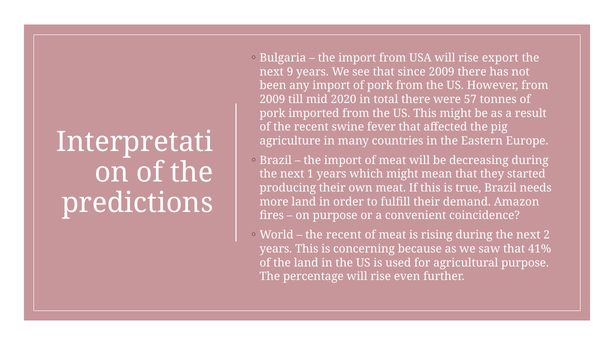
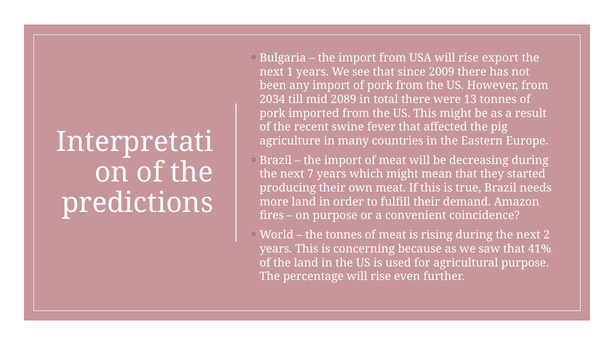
9: 9 -> 1 (290, 72)
2009: 2009 -> 2034 (272, 100)
2020: 2020 -> 2089 (344, 100)
57: 57 -> 13 (470, 100)
1: 1 -> 7 (310, 174)
recent: recent -> tonnes (344, 235)
